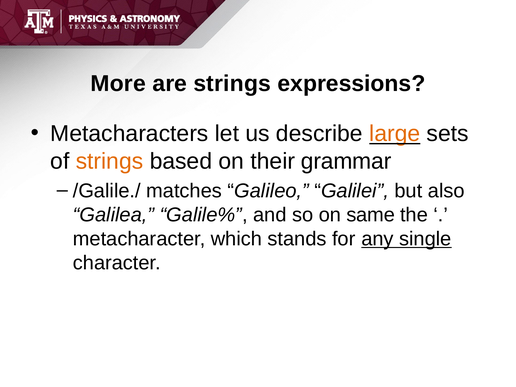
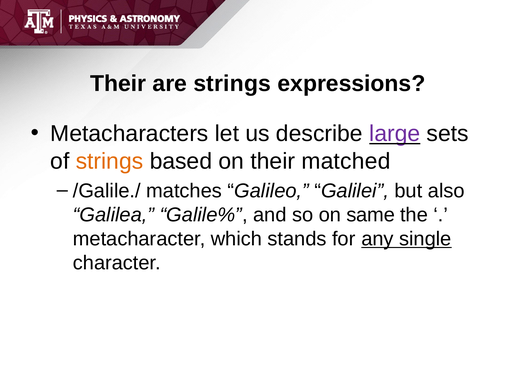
More: More -> Their (118, 83)
large colour: orange -> purple (395, 134)
grammar: grammar -> matched (346, 161)
